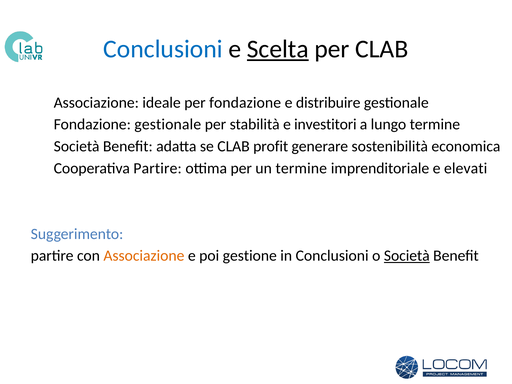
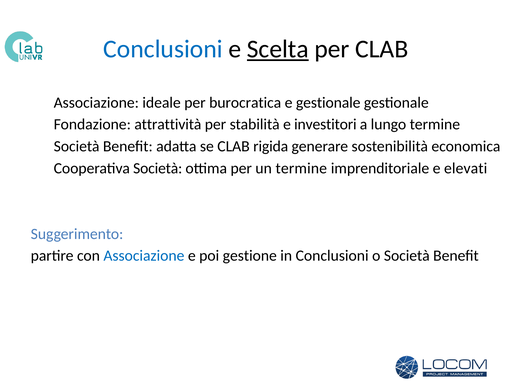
fondazione: fondazione -> burocratica (245, 103)
e distribuire: distribuire -> gestionale (328, 103)
gestionale: gestionale -> attrattività (168, 124)
profit: profit -> rigida (271, 146)
Partire: Partire -> Società (158, 168)
Associazione colour: orange -> blue (144, 256)
Società underline: present -> none (407, 256)
